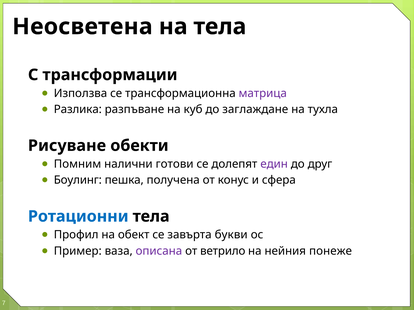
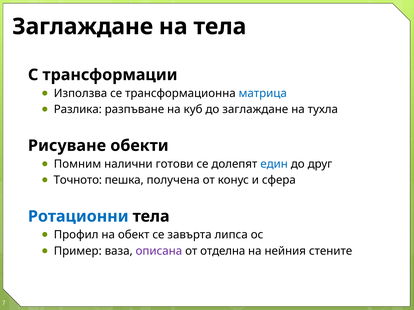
Неосветена: Неосветена -> Заглаждане (83, 27)
матрица colour: purple -> blue (263, 94)
един colour: purple -> blue (274, 164)
Боулинг: Боулинг -> Точното (78, 180)
букви: букви -> липса (231, 235)
ветрило: ветрило -> отделна (223, 251)
понеже: понеже -> стените (331, 251)
